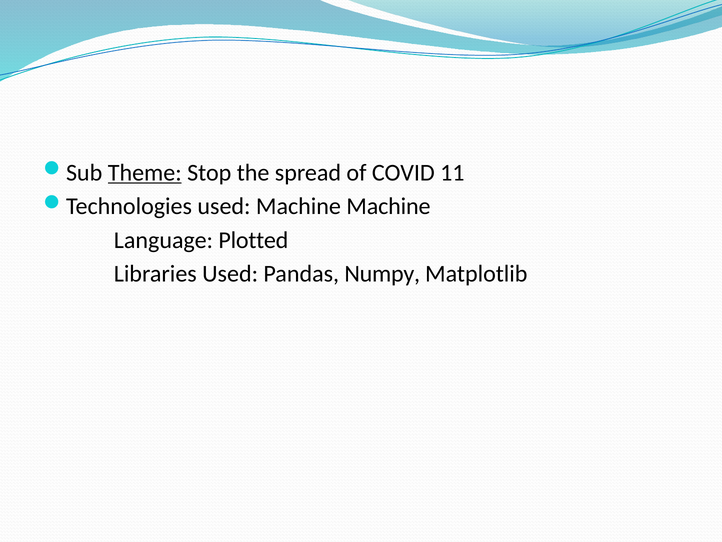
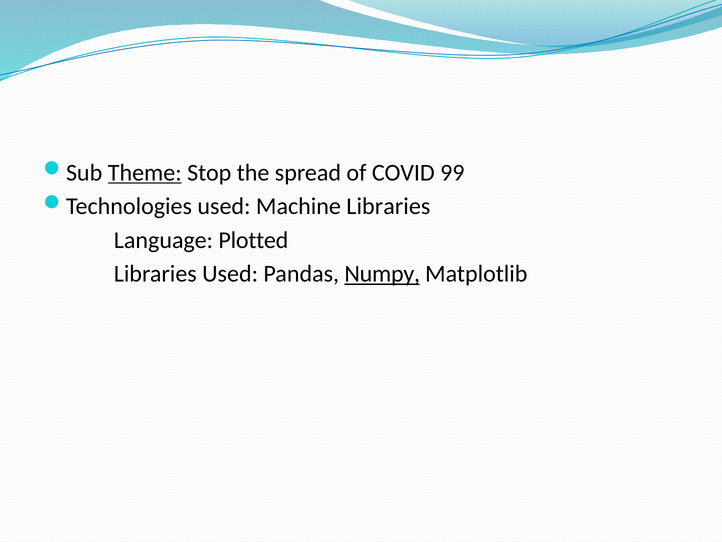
11: 11 -> 99 (452, 172)
Machine Machine: Machine -> Libraries (388, 206)
Numpy underline: none -> present (382, 274)
